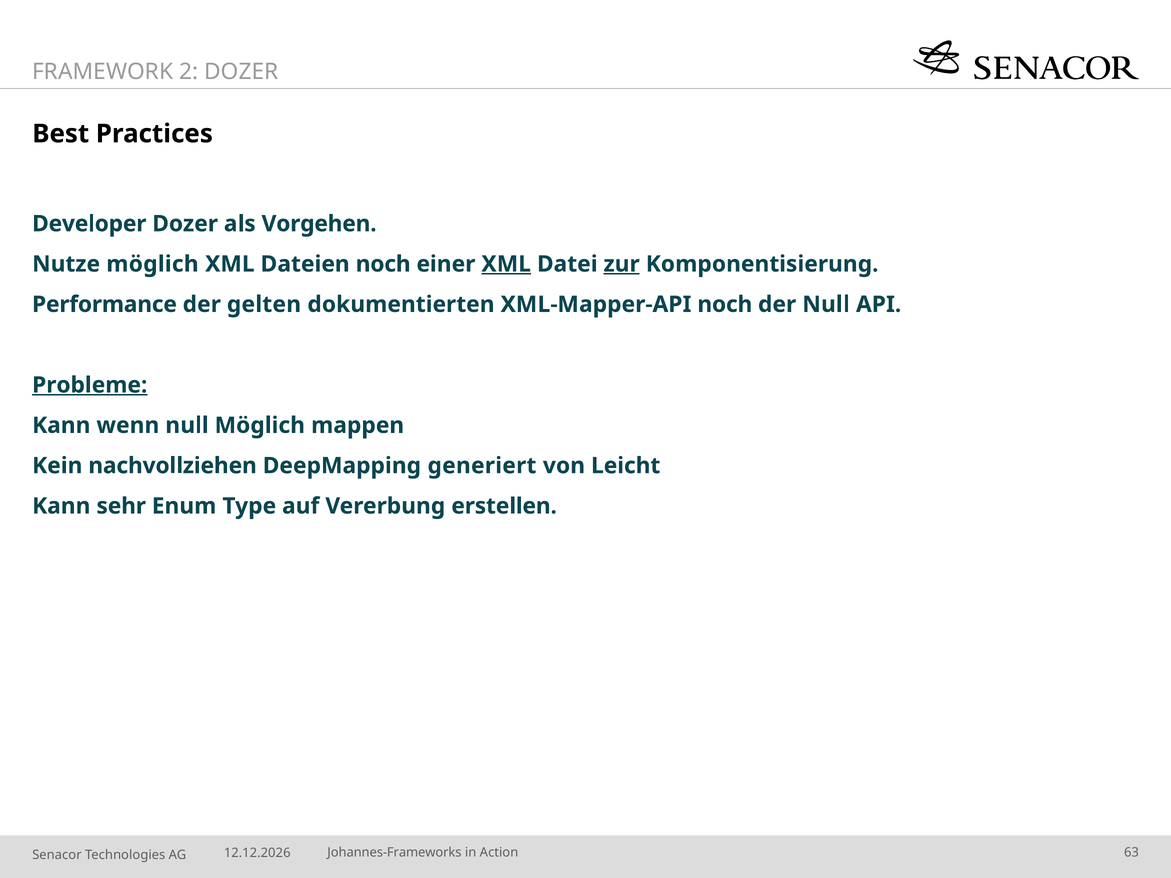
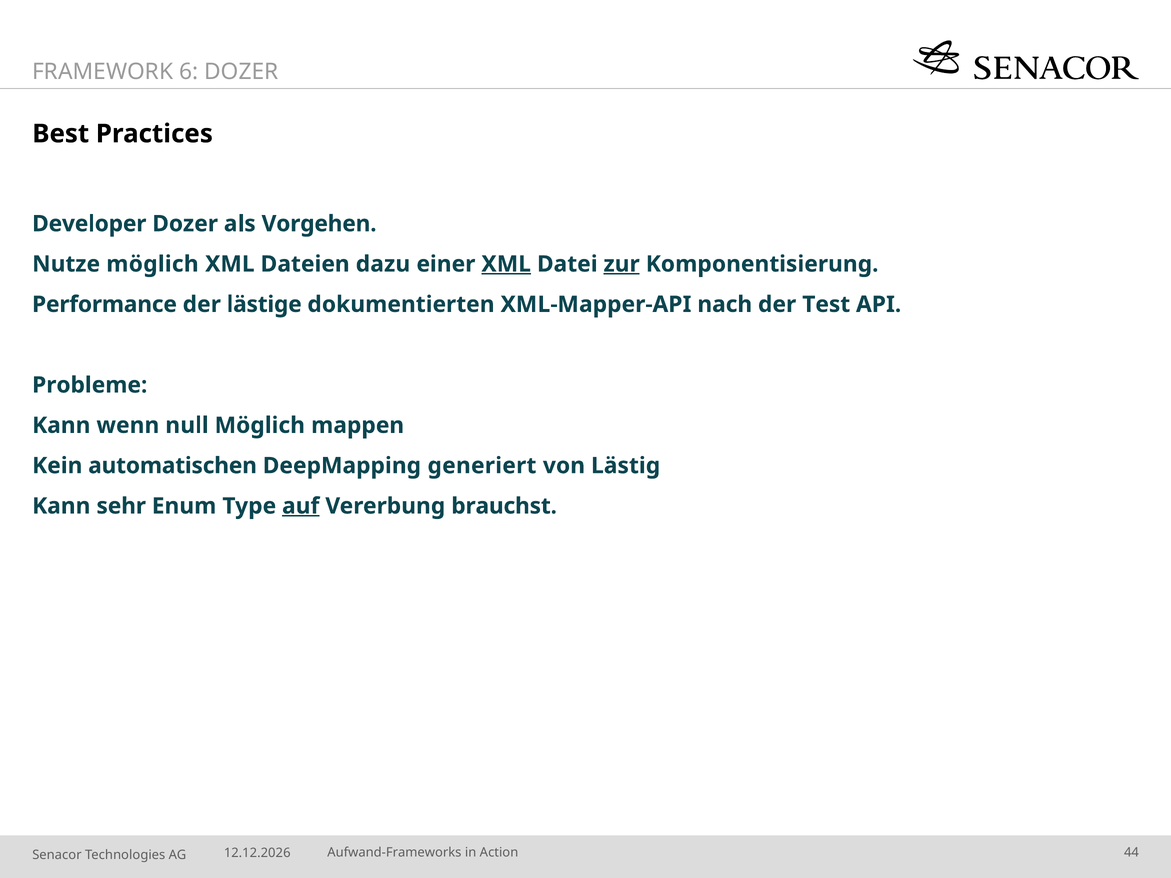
2: 2 -> 6 (189, 72)
Dateien noch: noch -> dazu (383, 264)
gelten: gelten -> lästige (264, 305)
XML-Mapper-API noch: noch -> nach (725, 305)
der Null: Null -> Test (826, 305)
Probleme underline: present -> none (90, 385)
nachvollziehen: nachvollziehen -> automatischen (173, 466)
Leicht: Leicht -> Lästig (626, 466)
auf underline: none -> present (301, 506)
erstellen: erstellen -> brauchst (504, 506)
Johannes-Frameworks: Johannes-Frameworks -> Aufwand-Frameworks (394, 853)
63: 63 -> 44 (1131, 853)
